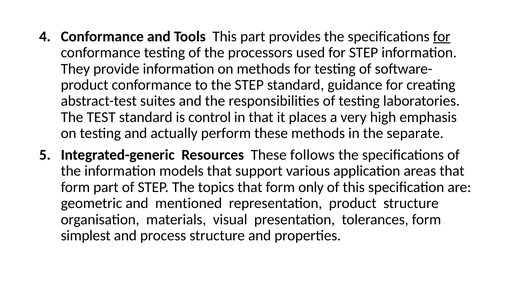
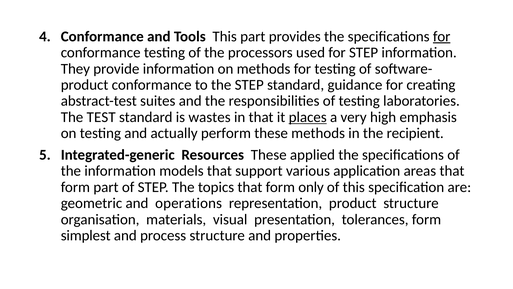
control: control -> wastes (210, 117)
places underline: none -> present (308, 117)
separate: separate -> recipient (415, 133)
follows: follows -> applied (313, 155)
mentioned: mentioned -> operations (189, 203)
